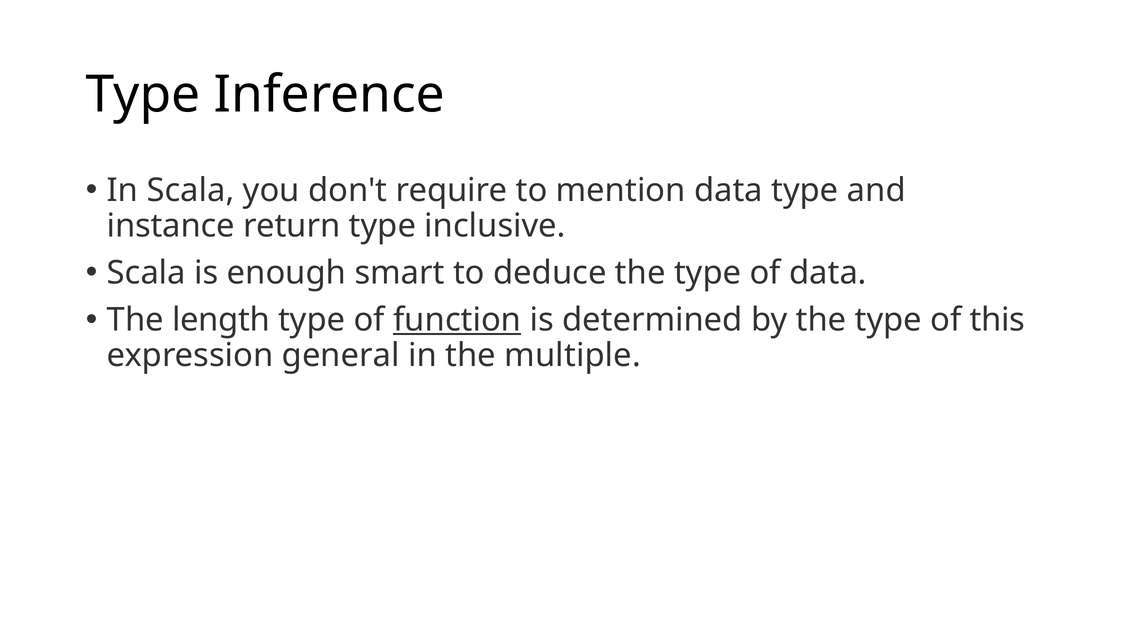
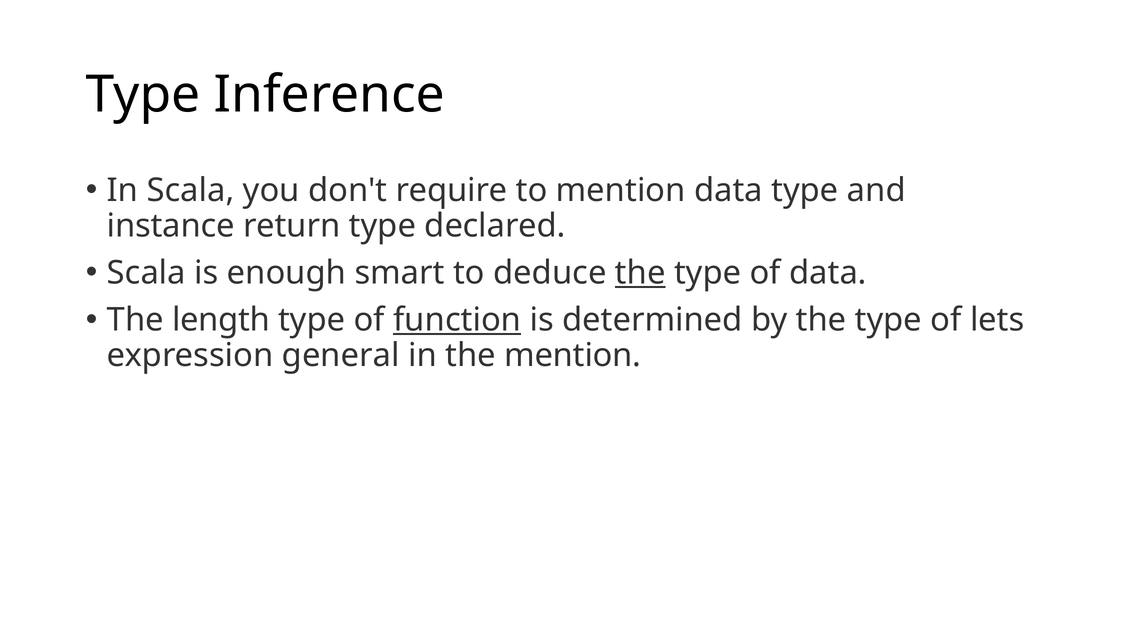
inclusive: inclusive -> declared (495, 226)
the underline: none -> present (640, 273)
this: this -> lets (997, 320)
the multiple: multiple -> mention (573, 355)
